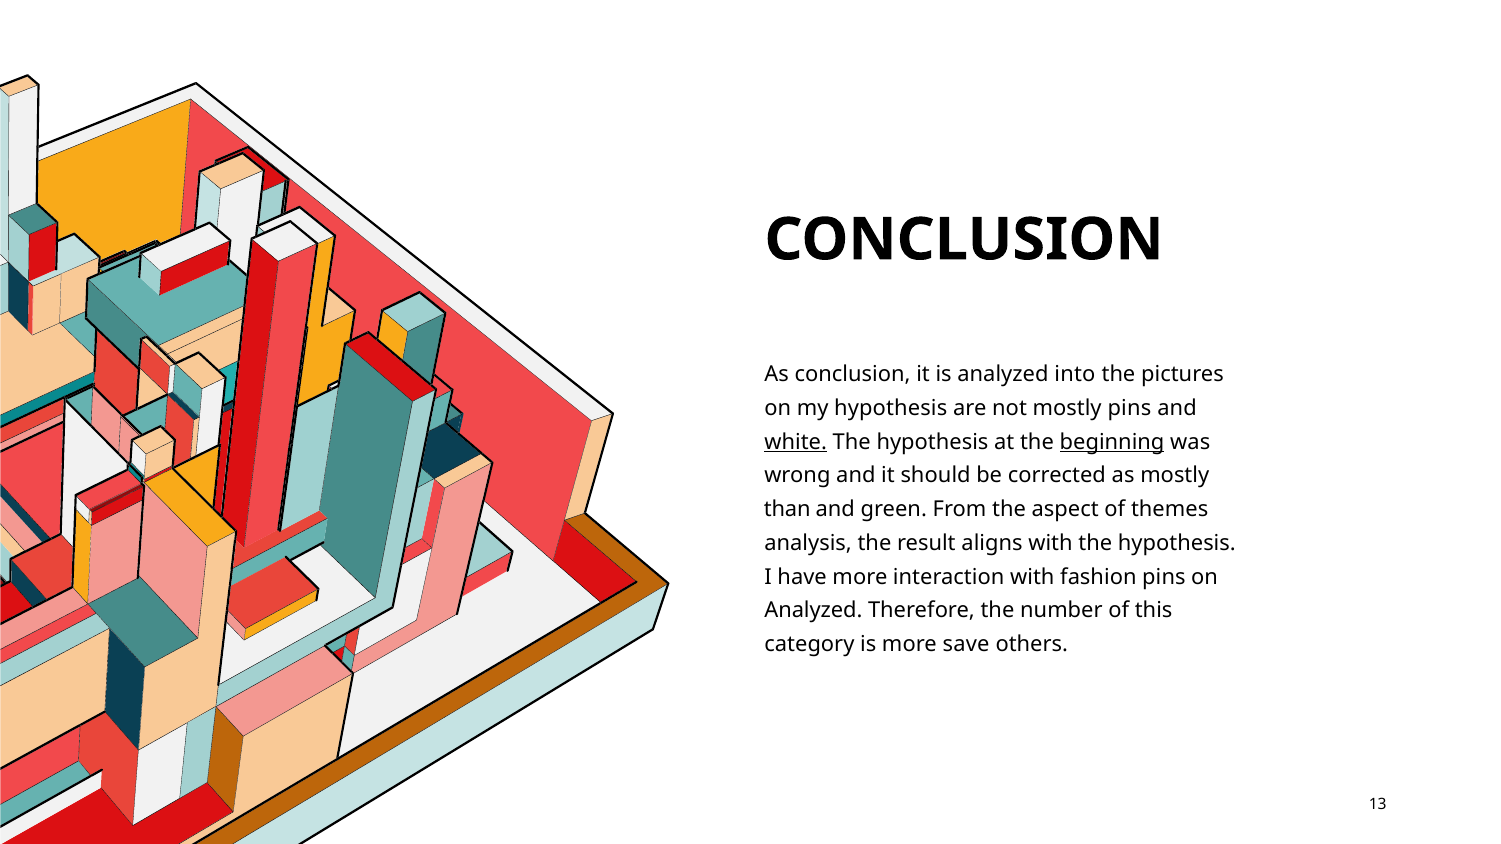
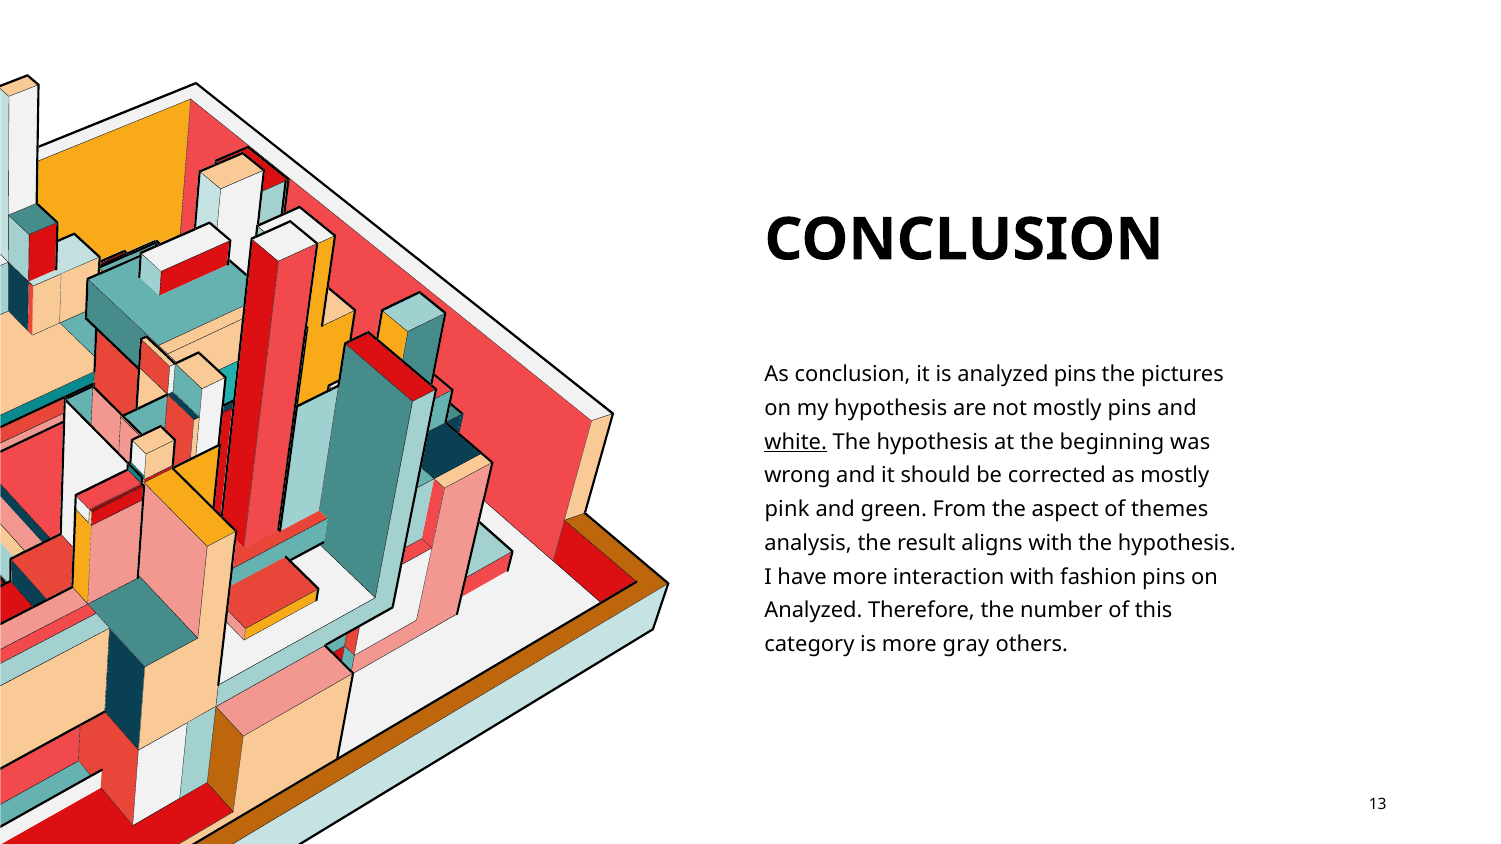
analyzed into: into -> pins (1075, 375)
beginning underline: present -> none (1112, 442)
than: than -> pink (787, 510)
save: save -> gray (966, 645)
